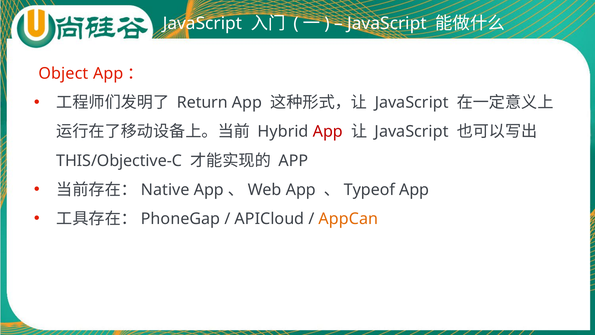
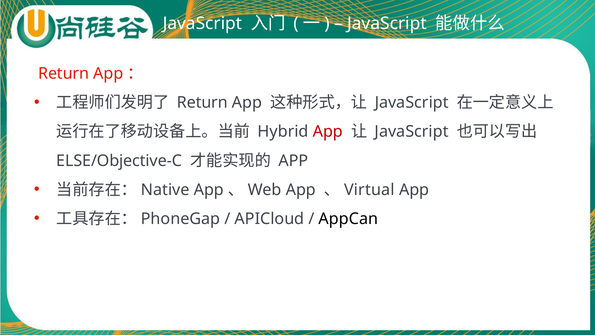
Object: Object -> Return (64, 73)
THIS/Objective-C: THIS/Objective-C -> ELSE/Objective-C (119, 161)
Typeof: Typeof -> Virtual (369, 190)
AppCan colour: orange -> black (348, 219)
